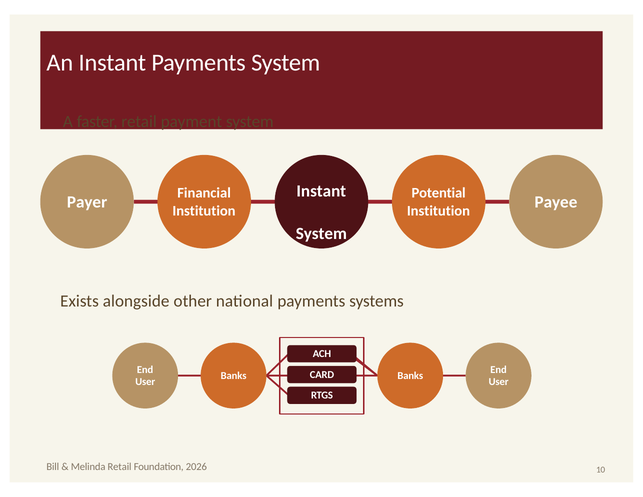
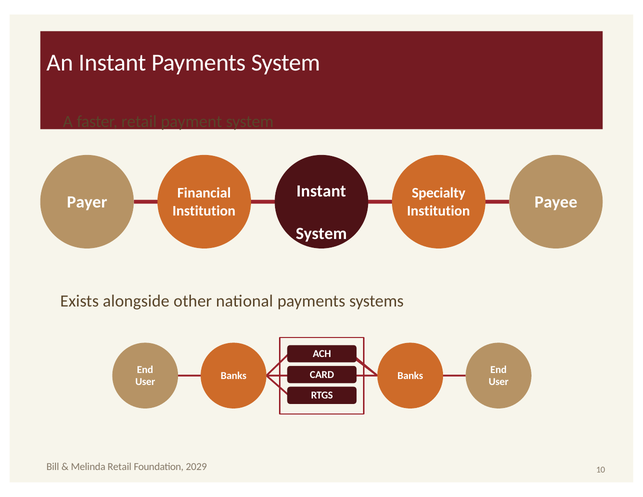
Potential: Potential -> Specialty (439, 193)
2026: 2026 -> 2029 (196, 467)
